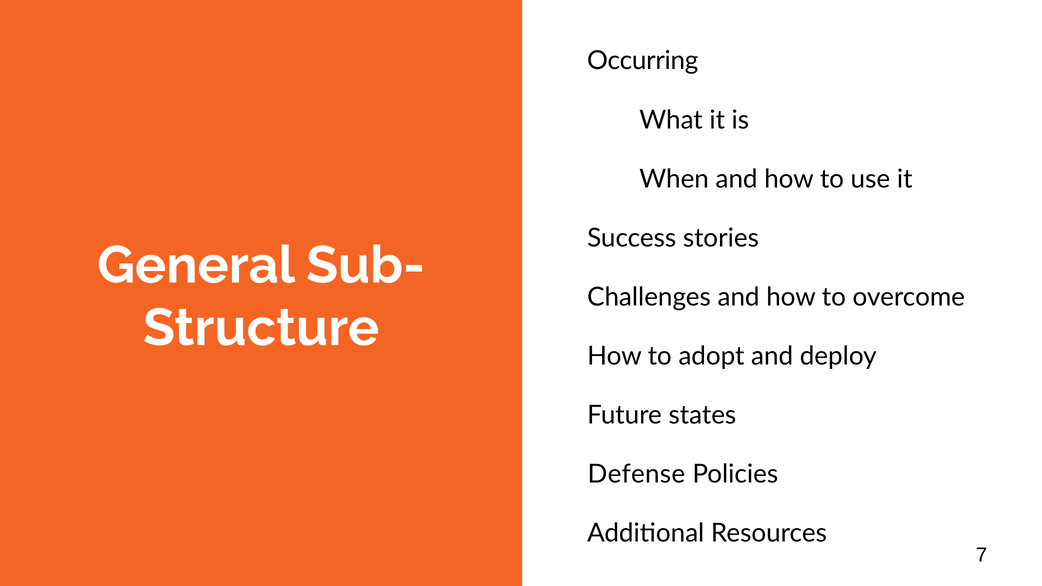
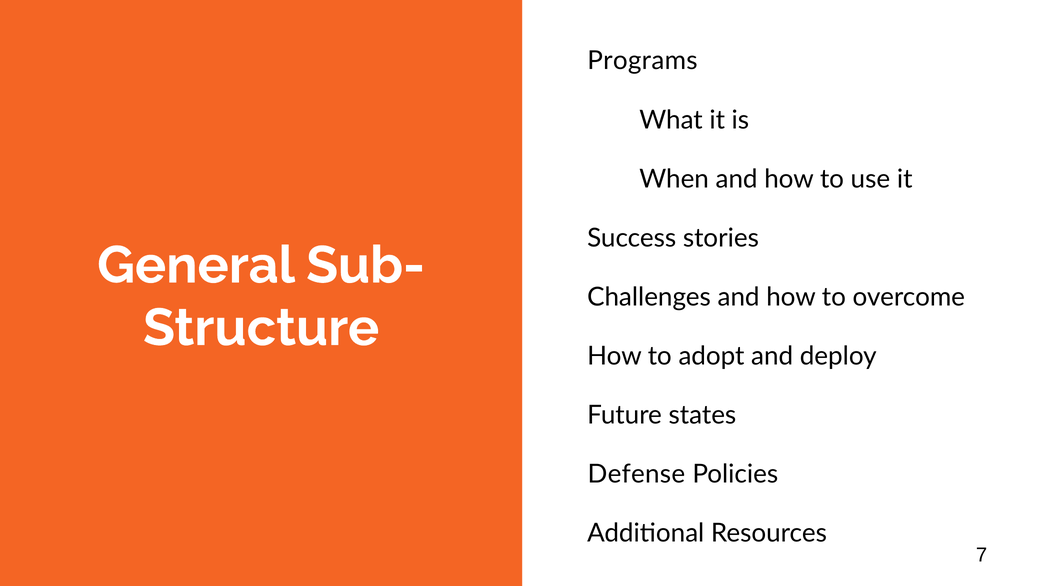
Occurring: Occurring -> Programs (642, 61)
